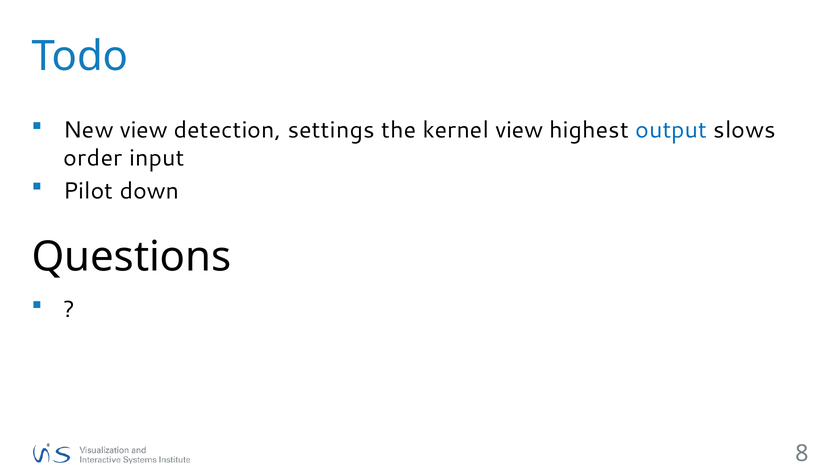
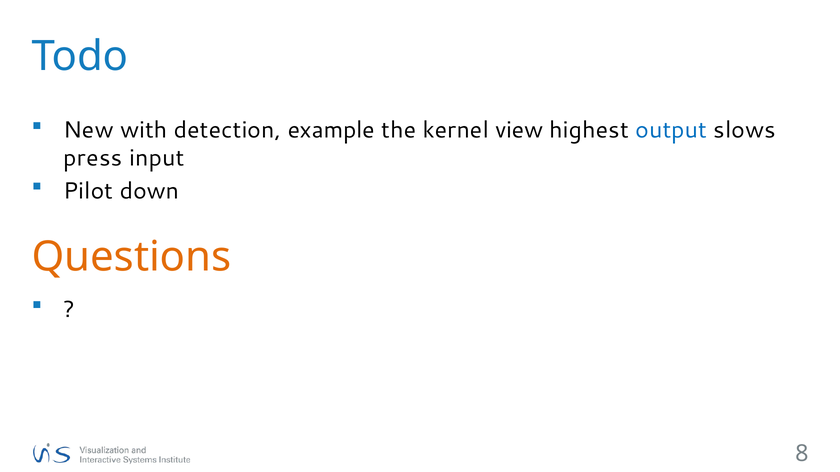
New view: view -> with (144, 130)
settings: settings -> example (331, 130)
order: order -> press (93, 158)
Questions colour: black -> orange (131, 257)
